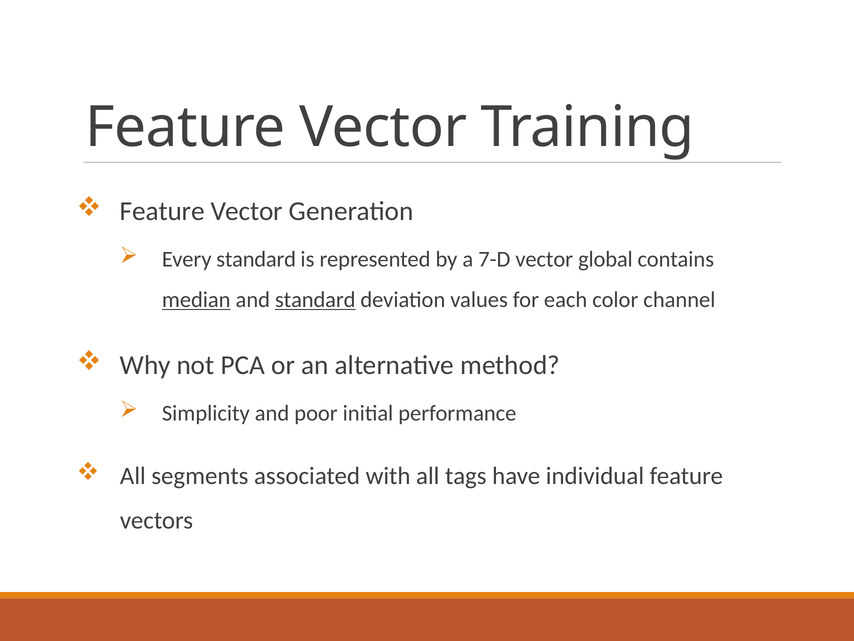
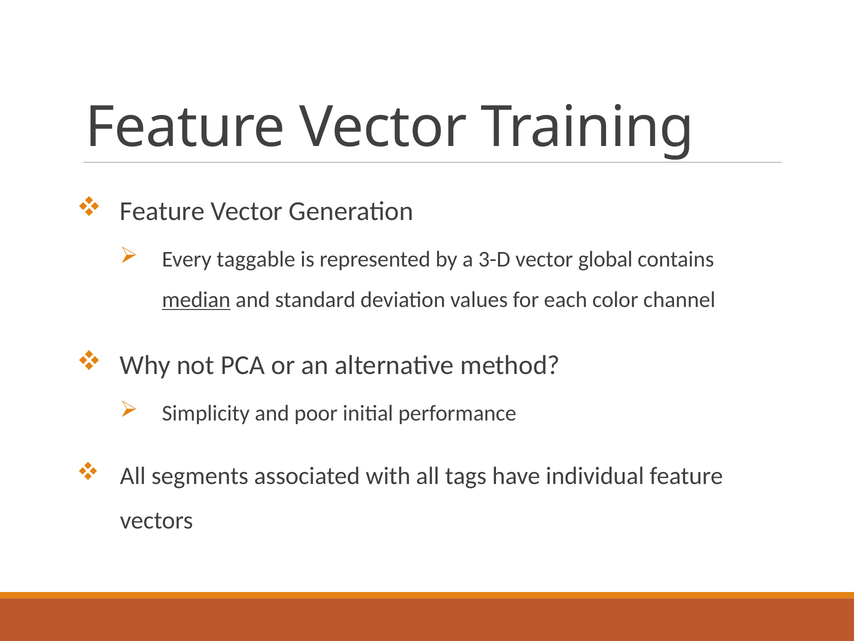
Every standard: standard -> taggable (256, 259)
7-D: 7-D -> 3-D (494, 259)
standard underline: present -> none (315, 300)
